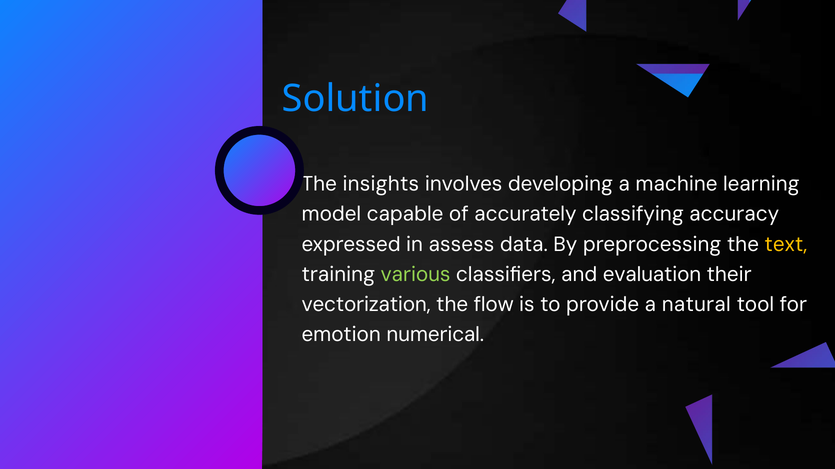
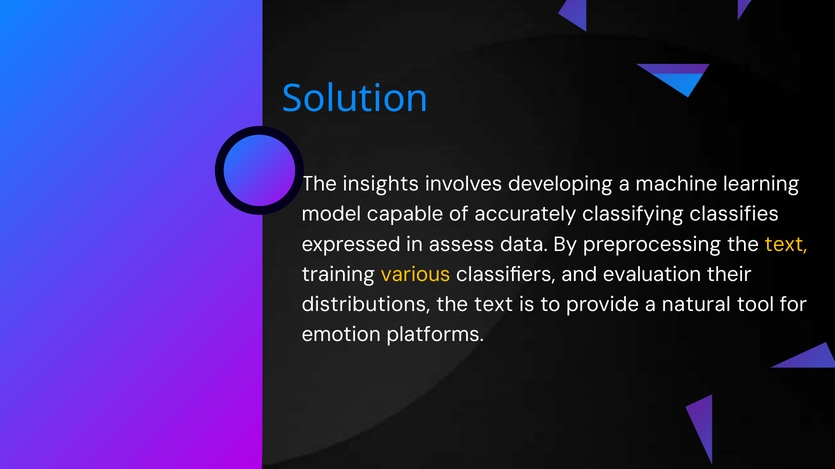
accuracy: accuracy -> classifies (734, 214)
various colour: light green -> yellow (416, 275)
vectorization: vectorization -> distributions (366, 305)
flow: flow -> text (494, 305)
numerical: numerical -> platforms (435, 335)
